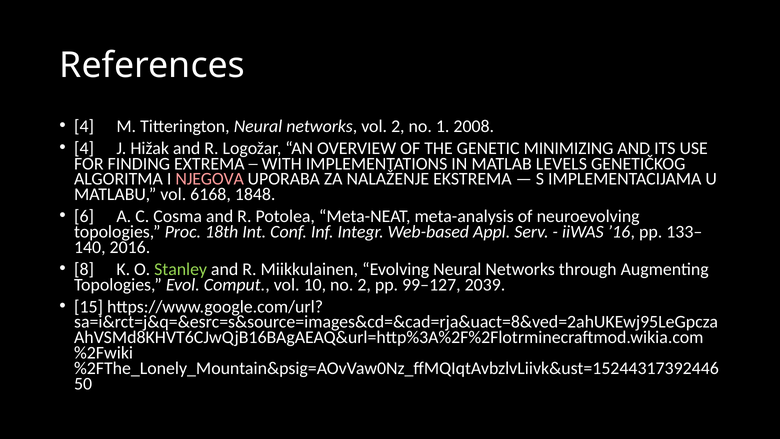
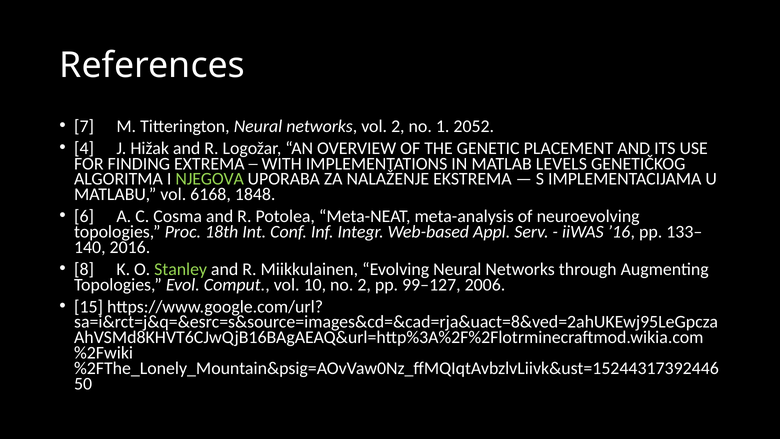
4: 4 -> 7 (84, 126)
2008: 2008 -> 2052 (474, 126)
MINIMIZING: MINIMIZING -> PLACEMENT (568, 148)
NJEGOVA colour: pink -> light green (210, 179)
2039: 2039 -> 2006 (485, 285)
